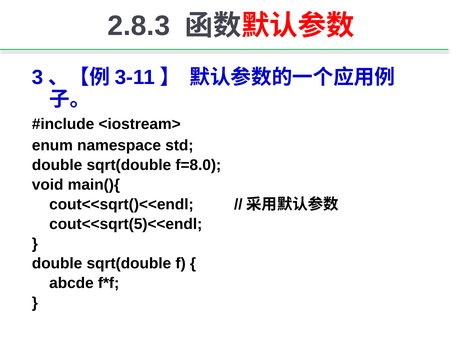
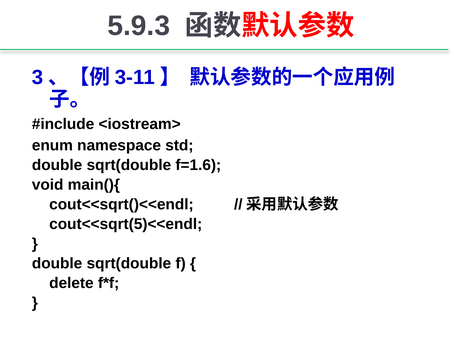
2.8.3: 2.8.3 -> 5.9.3 (139, 26)
f=8.0: f=8.0 -> f=1.6 (198, 165)
abcde: abcde -> delete (71, 283)
